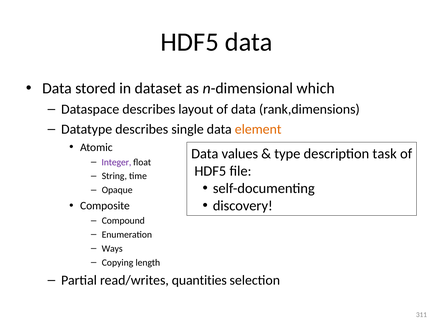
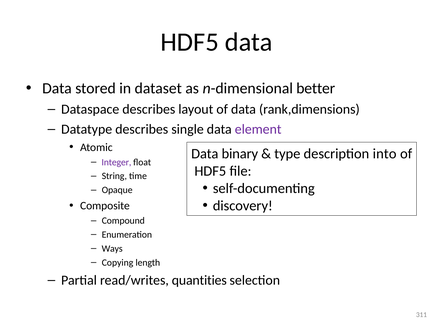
which: which -> better (316, 88)
element colour: orange -> purple (258, 129)
values: values -> binary (240, 154)
task: task -> into (385, 154)
